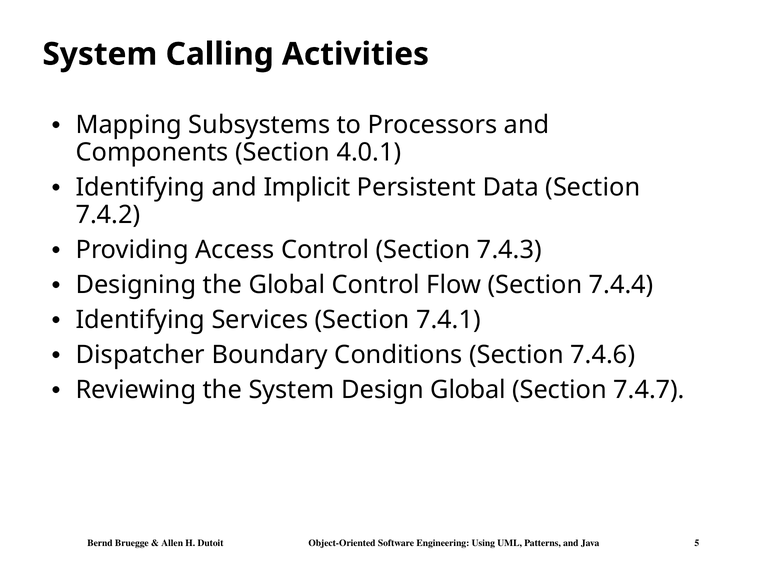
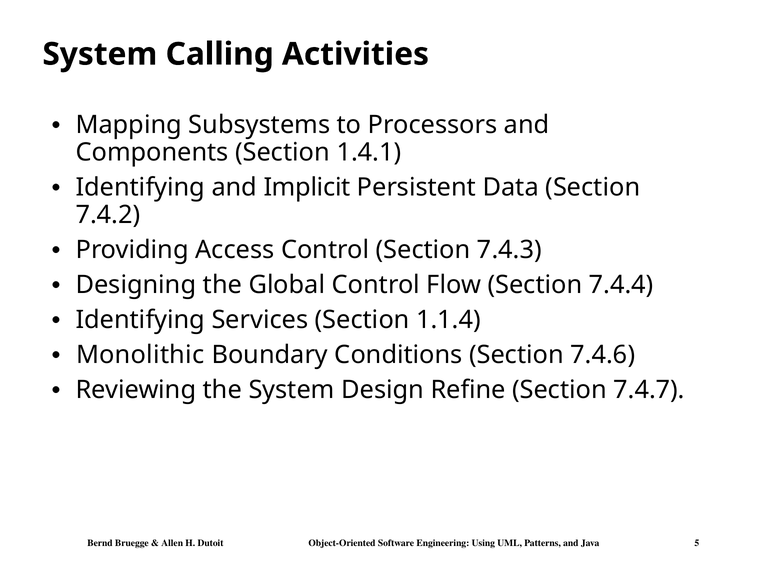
4.0.1: 4.0.1 -> 1.4.1 (369, 152)
7.4.1: 7.4.1 -> 1.1.4 (448, 320)
Dispatcher: Dispatcher -> Monolithic (140, 355)
Design Global: Global -> Refine (468, 390)
